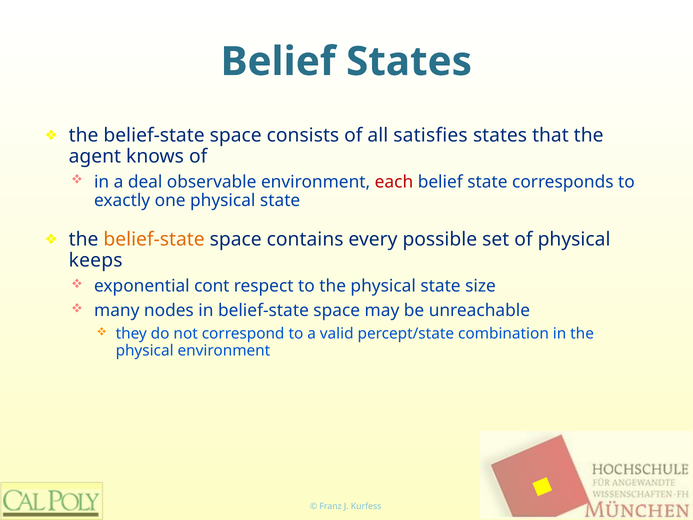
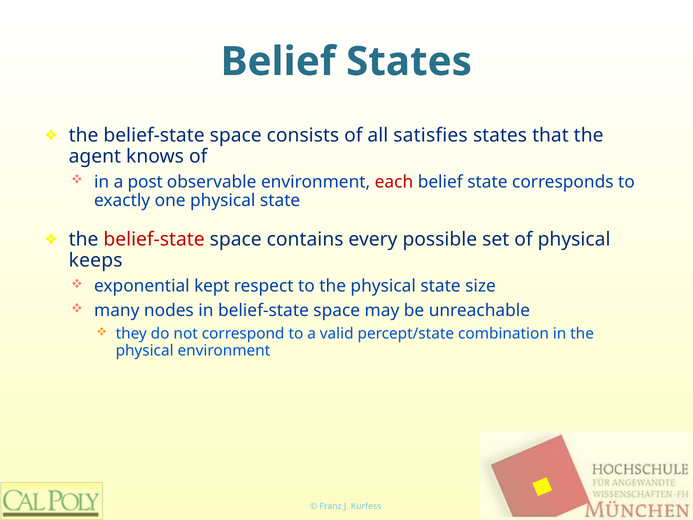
deal: deal -> post (145, 182)
belief-state colour: orange -> red (154, 239)
cont: cont -> kept (212, 286)
